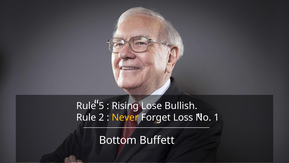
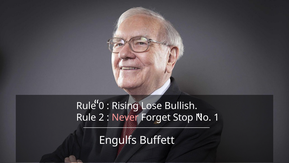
5: 5 -> 0 (101, 106)
Never colour: yellow -> pink (125, 117)
Loss: Loss -> Stop (183, 117)
Bottom: Bottom -> Engulfs (118, 140)
